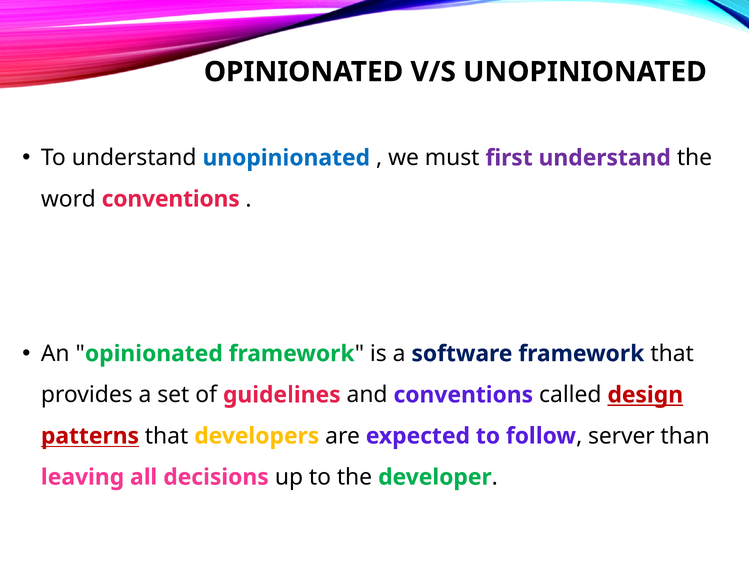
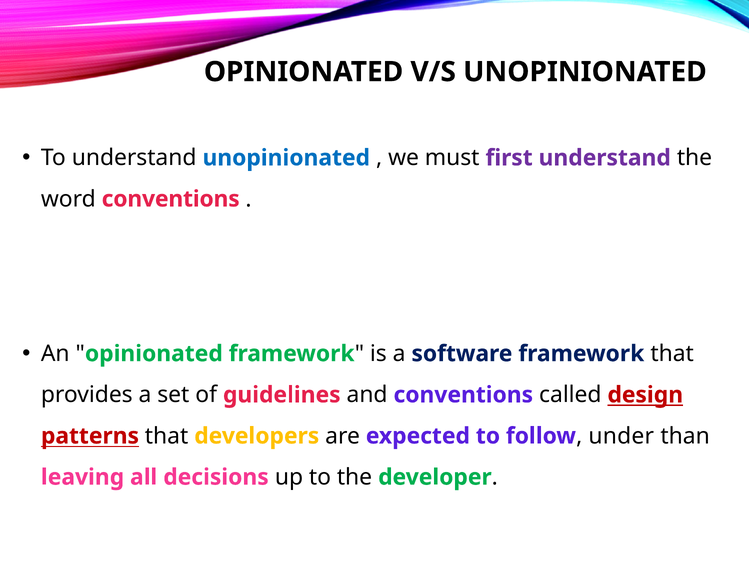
server: server -> under (621, 436)
